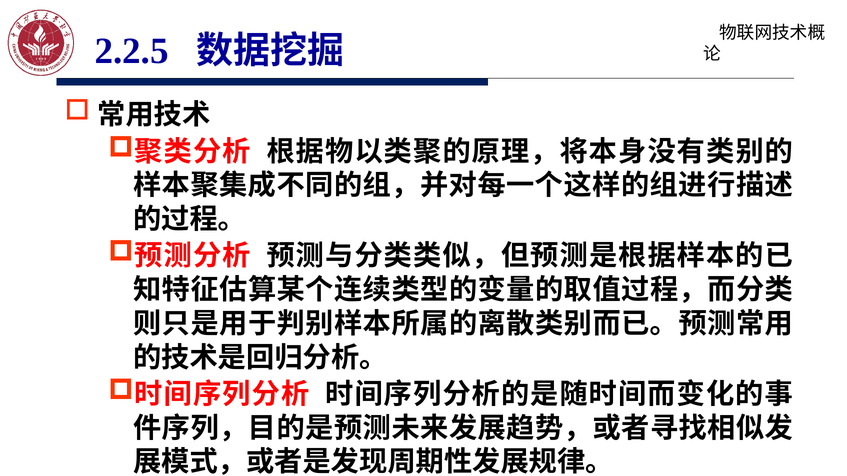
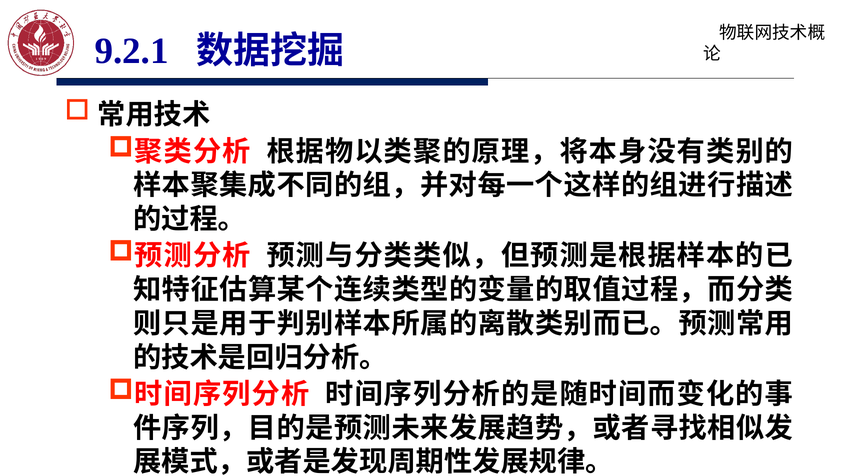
2.2.5: 2.2.5 -> 9.2.1 (132, 51)
